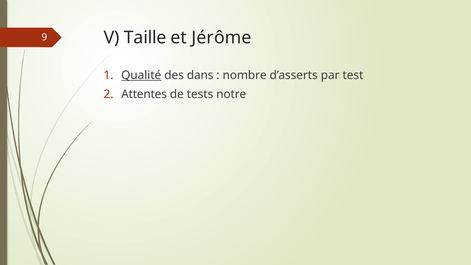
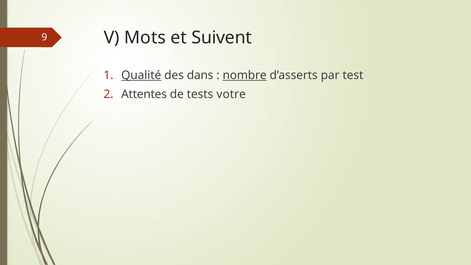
Taille: Taille -> Mots (145, 38)
Jérôme: Jérôme -> Suivent (222, 38)
nombre underline: none -> present (245, 75)
notre: notre -> votre (231, 94)
